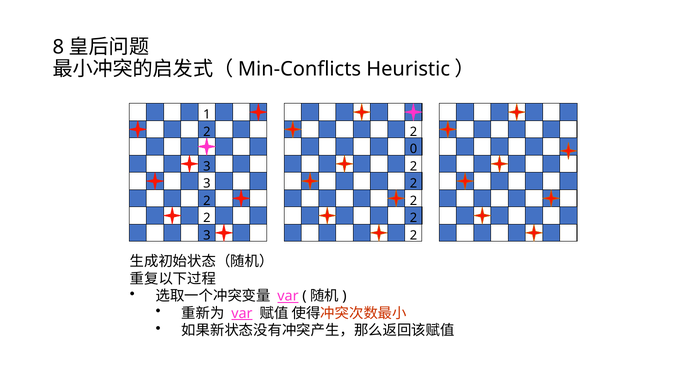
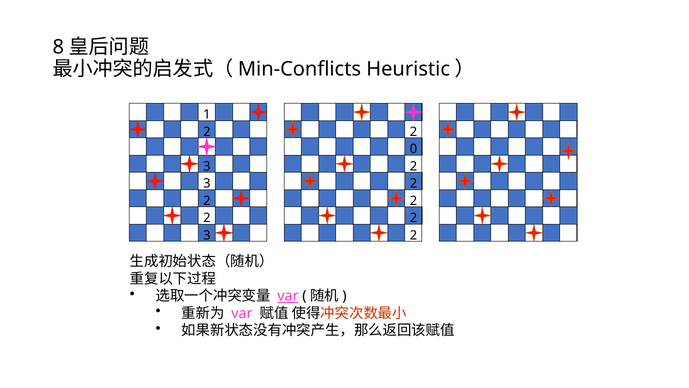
var underline: present -> none (242, 313)
